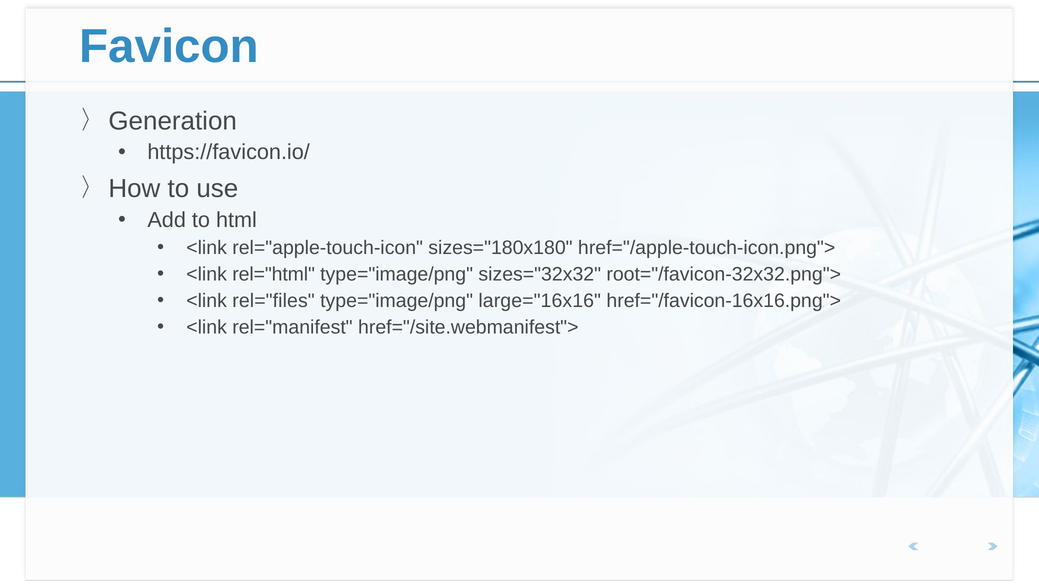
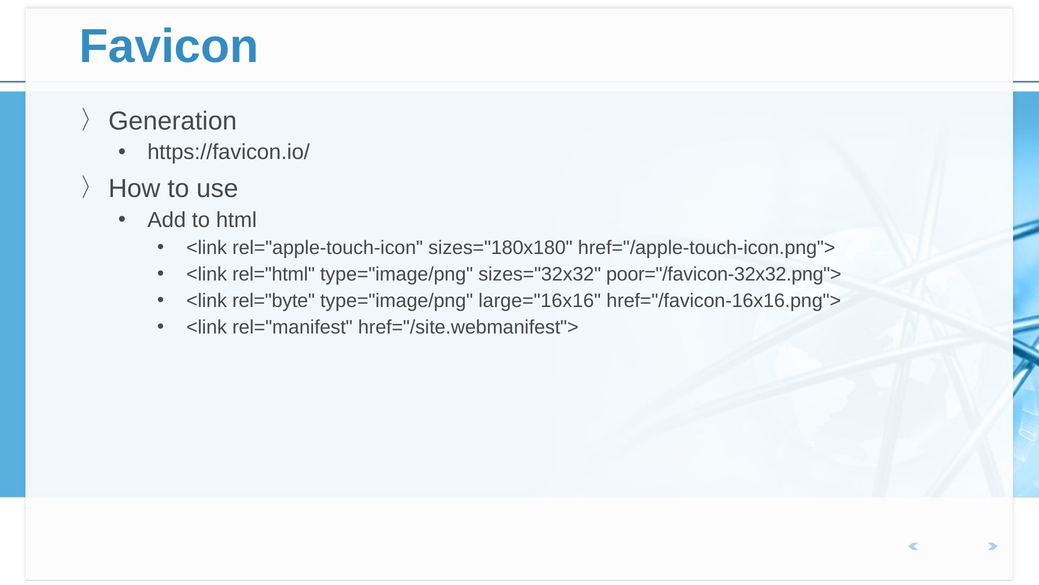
root="/favicon-32x32.png">: root="/favicon-32x32.png"> -> poor="/favicon-32x32.png"> (724, 274)
rel="files: rel="files -> rel="byte (274, 300)
